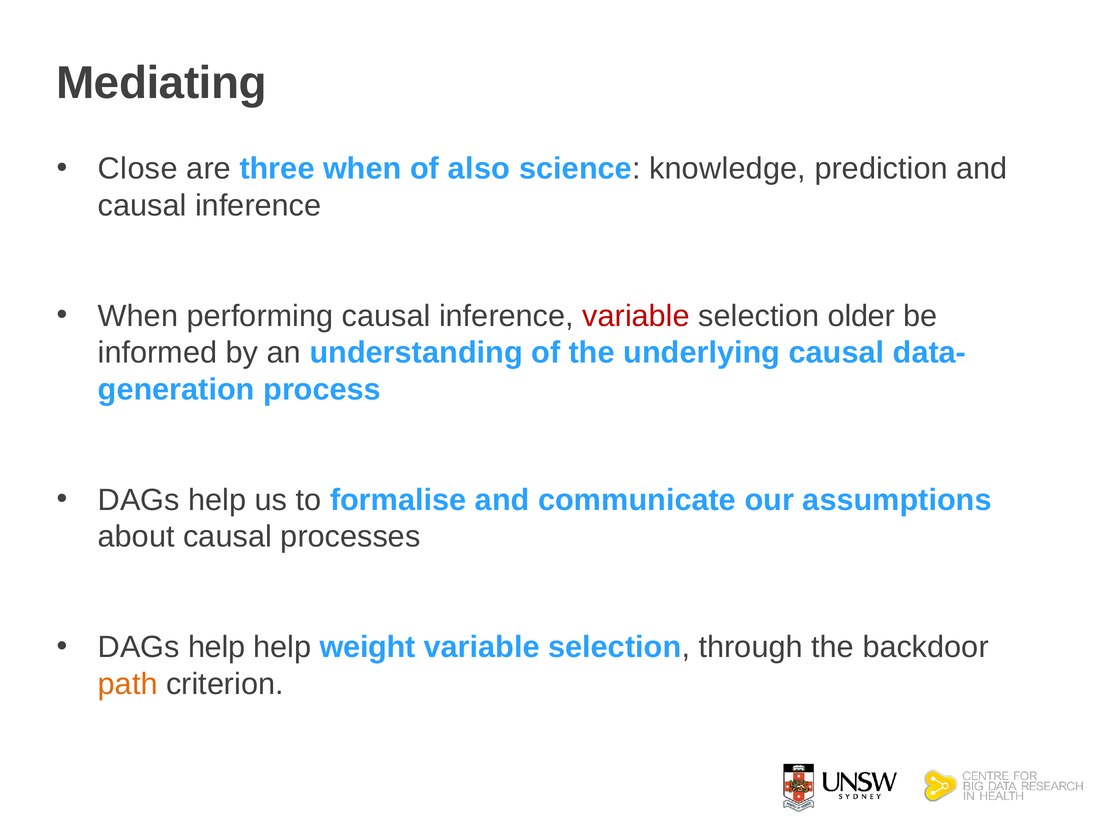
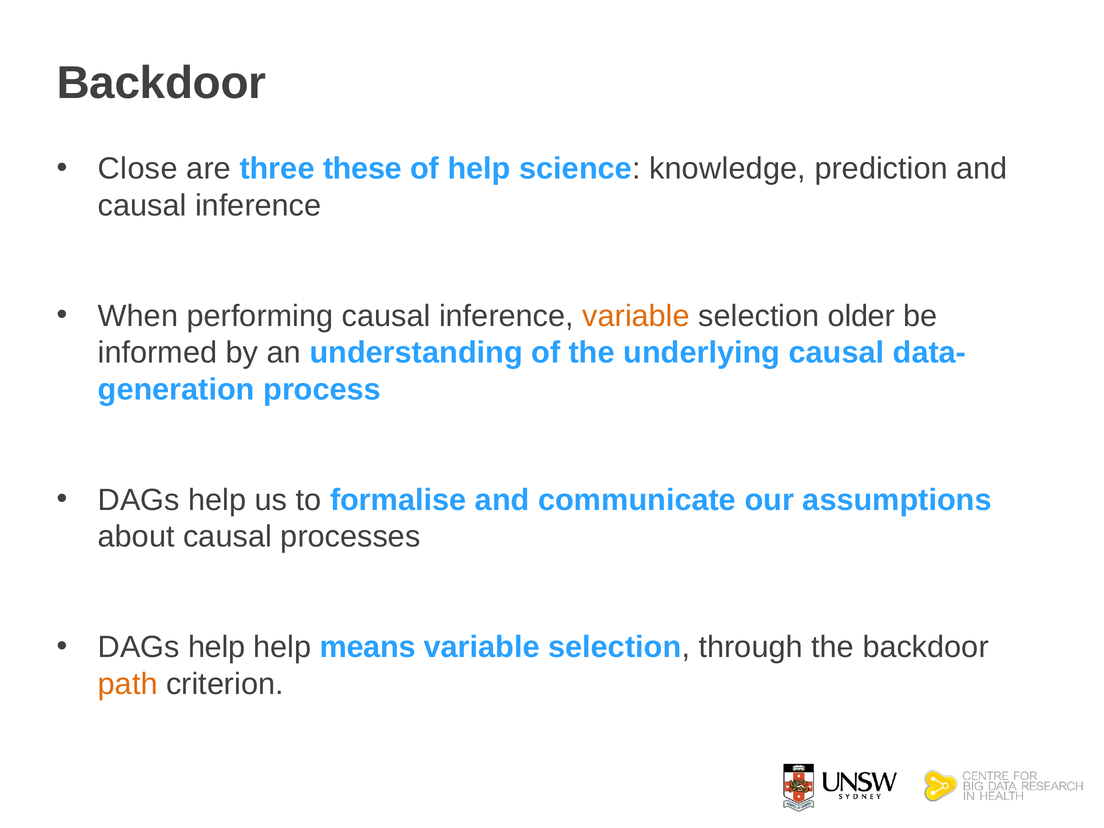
Mediating: Mediating -> Backdoor (161, 83)
three when: when -> these (363, 169)
of also: also -> help (479, 169)
variable colour: red -> orange (636, 316)
weight: weight -> means (368, 647)
